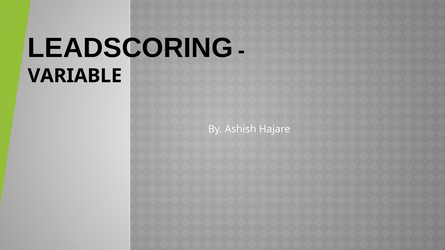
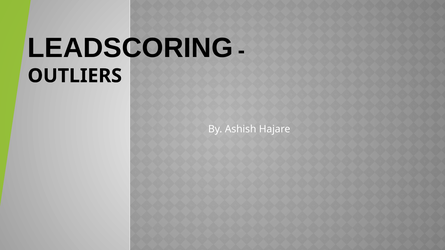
VARIABLE: VARIABLE -> OUTLIERS (75, 76)
